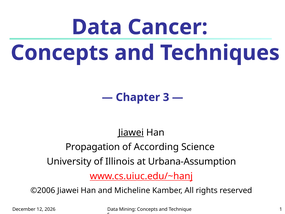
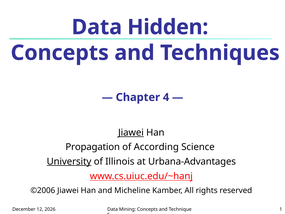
Cancer: Cancer -> Hidden (168, 27)
3: 3 -> 4 (166, 97)
University underline: none -> present (69, 161)
Urbana-Assumption: Urbana-Assumption -> Urbana-Advantages (192, 161)
